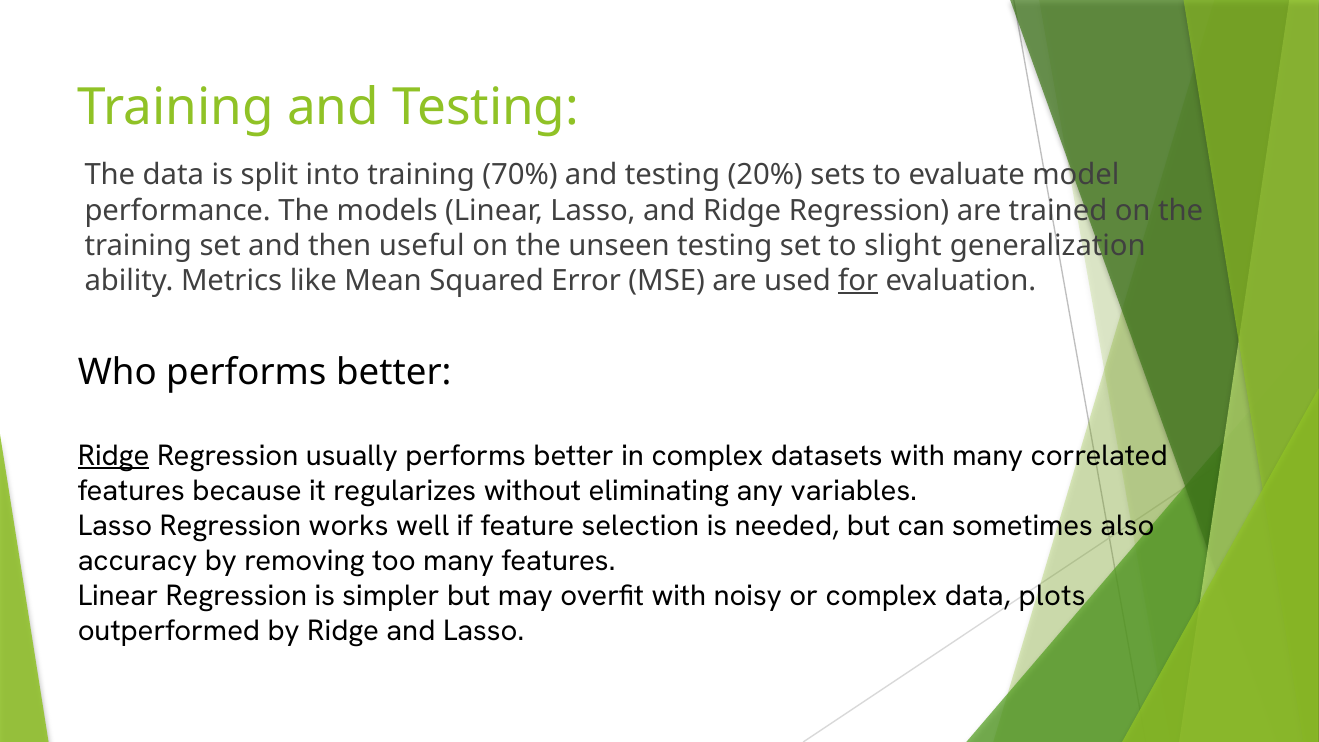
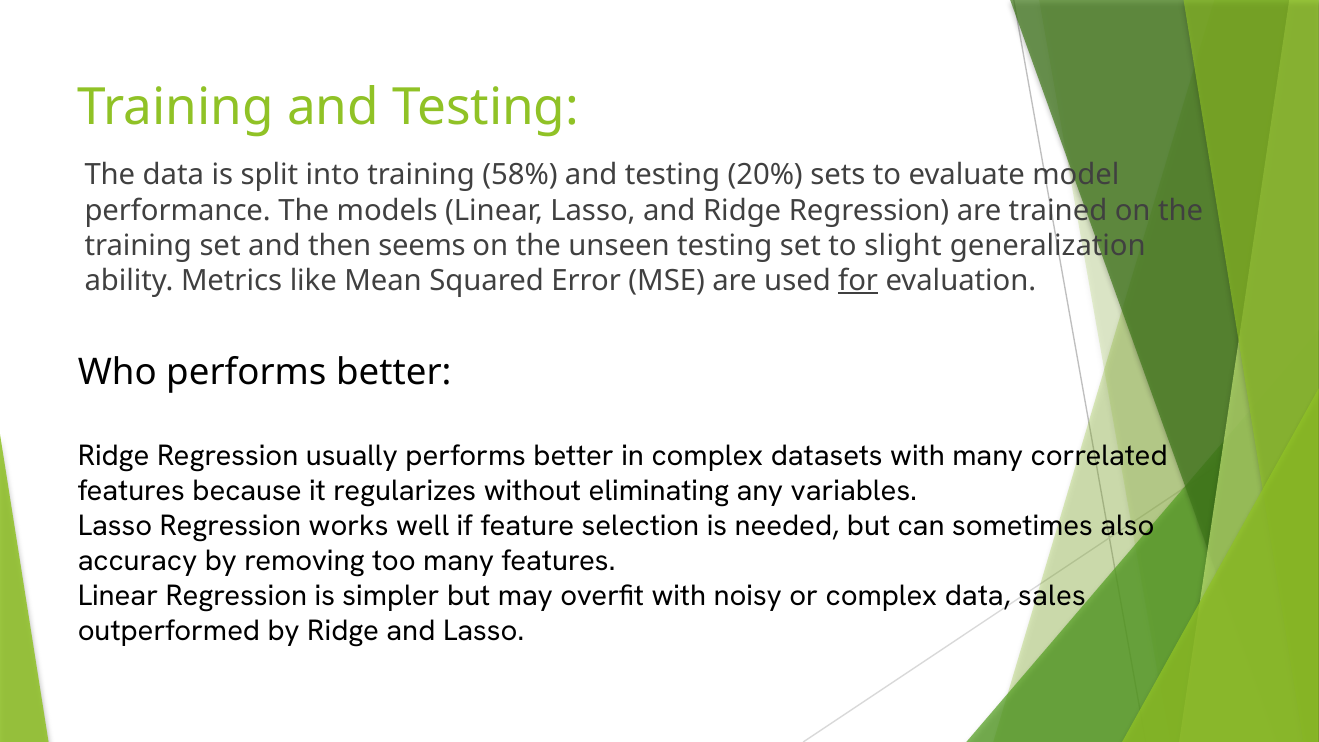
70%: 70% -> 58% (520, 175)
useful: useful -> seems (422, 246)
Ridge underline: present -> none (114, 455)
plots: plots -> sales (1052, 596)
